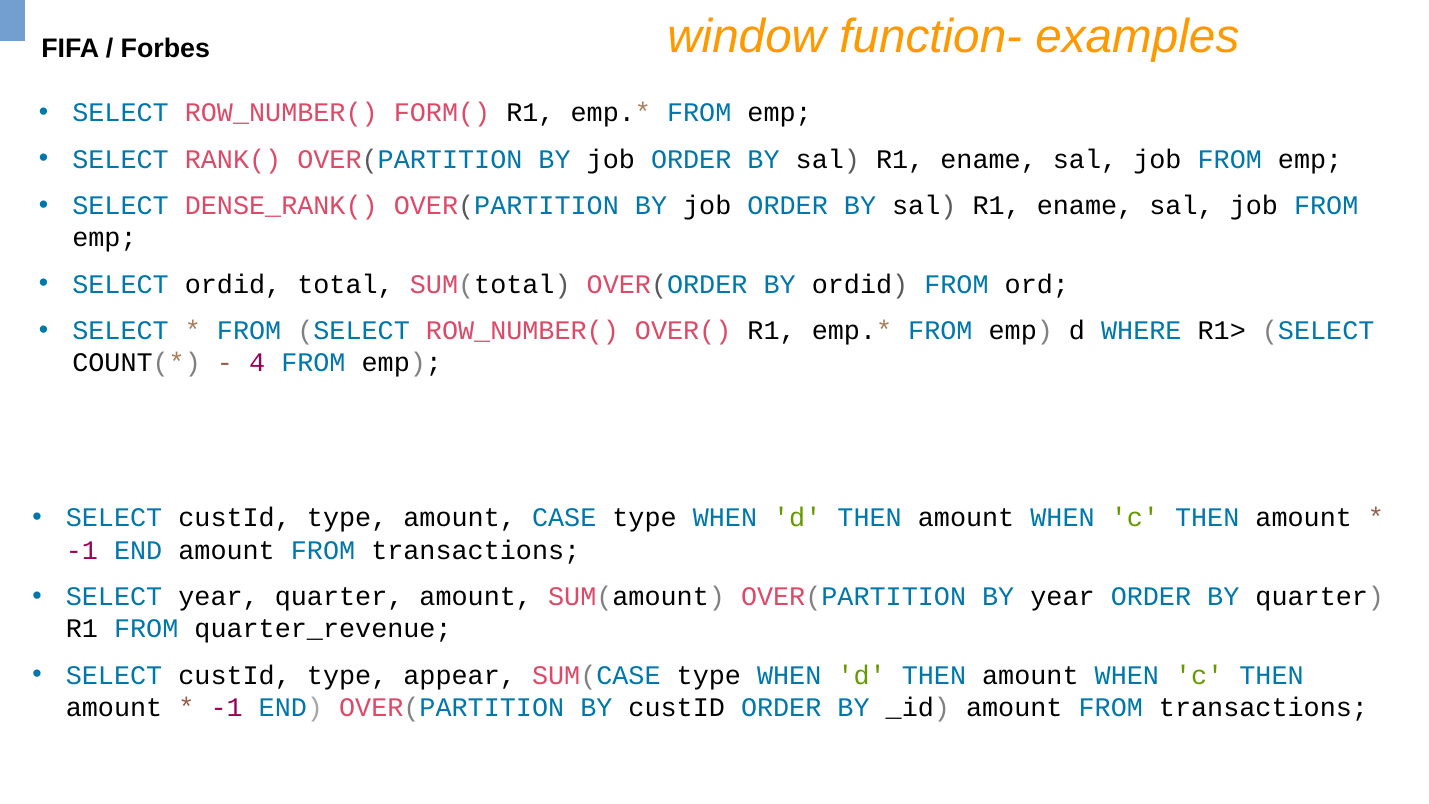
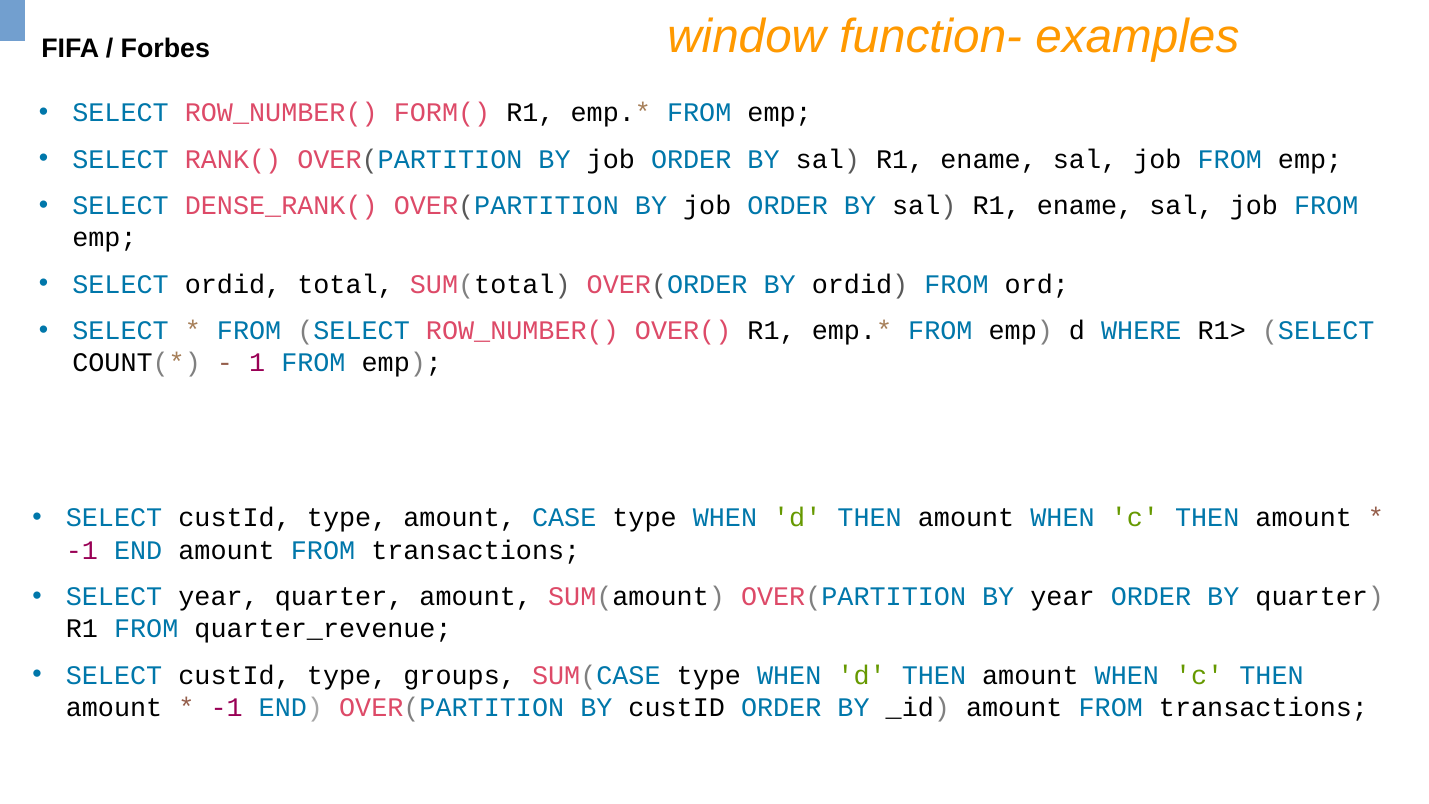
4: 4 -> 1 (257, 363)
appear: appear -> groups (460, 675)
